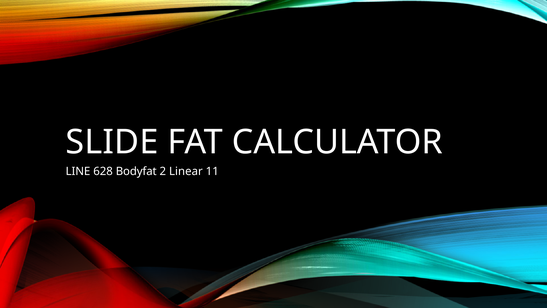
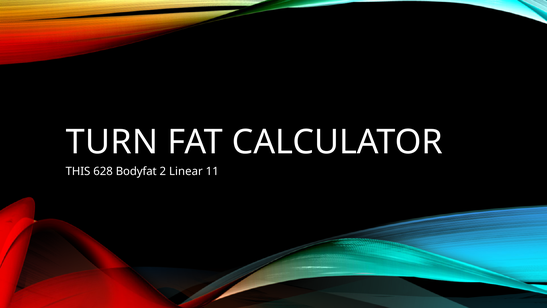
SLIDE: SLIDE -> TURN (112, 142)
LINE: LINE -> THIS (78, 171)
